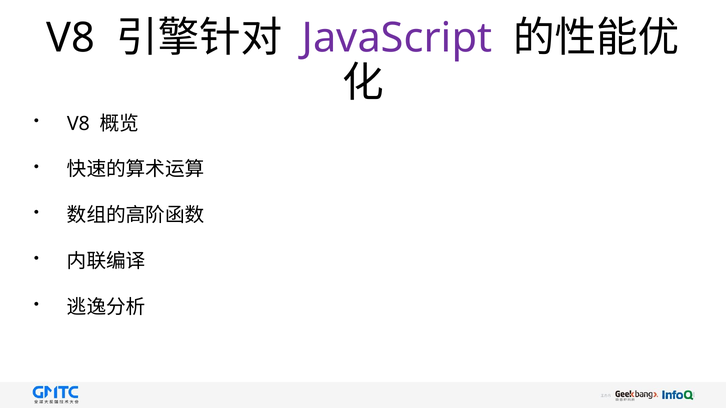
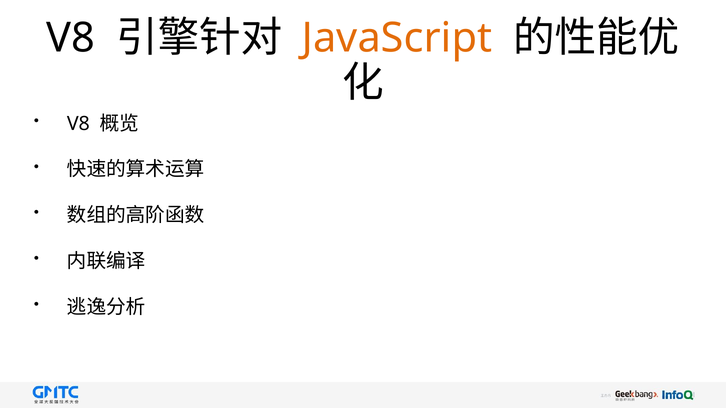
JavaScript colour: purple -> orange (397, 38)
